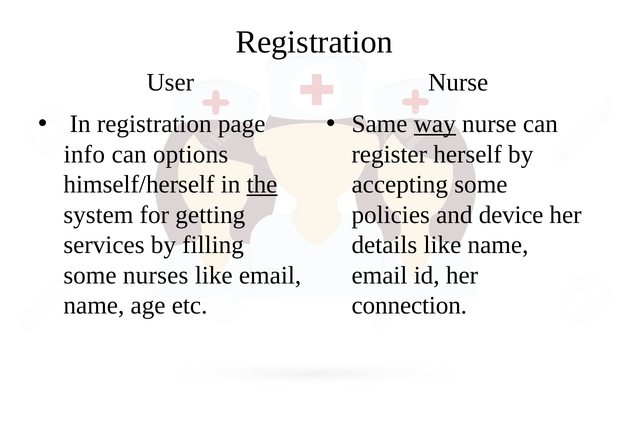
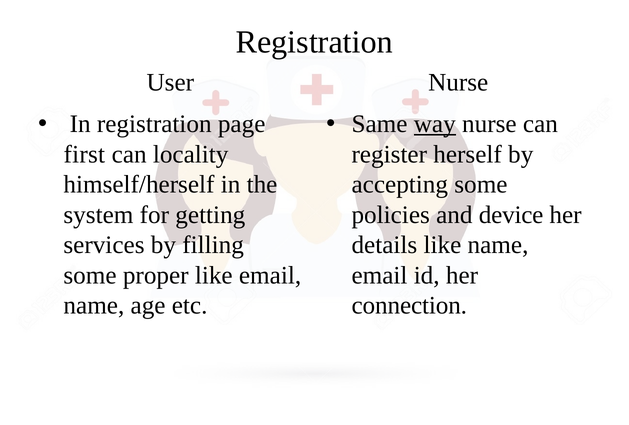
info: info -> first (84, 154)
options: options -> locality (191, 154)
the underline: present -> none (262, 185)
nurses: nurses -> proper (156, 275)
